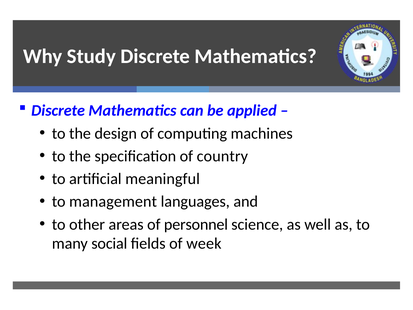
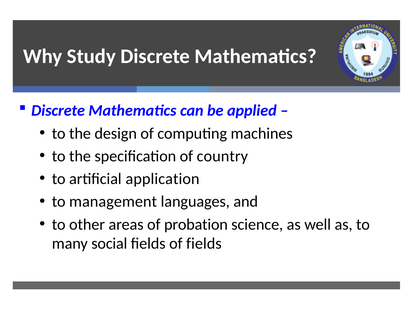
meaningful: meaningful -> application (163, 179)
personnel: personnel -> probation (196, 224)
of week: week -> fields (204, 243)
